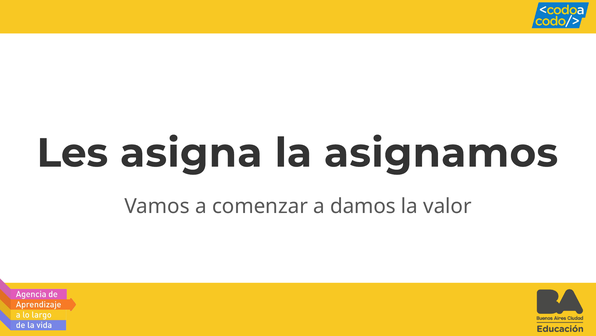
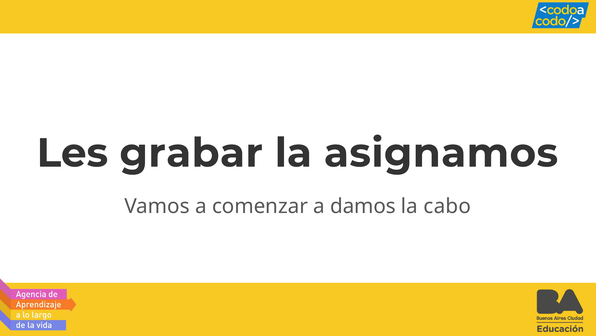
asigna: asigna -> grabar (191, 153)
valor: valor -> cabo (447, 206)
